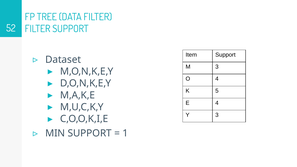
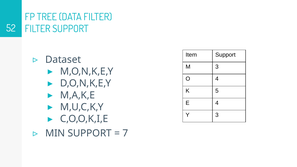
1: 1 -> 7 (125, 133)
